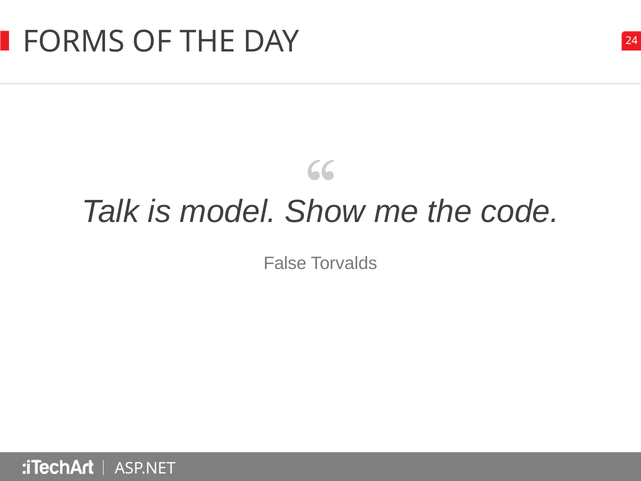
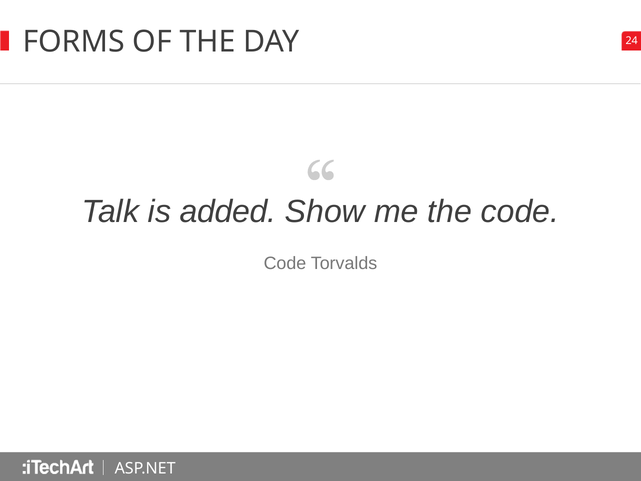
model: model -> added (228, 211)
False: False -> Code (285, 263)
